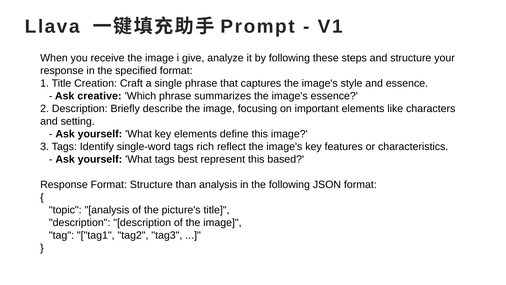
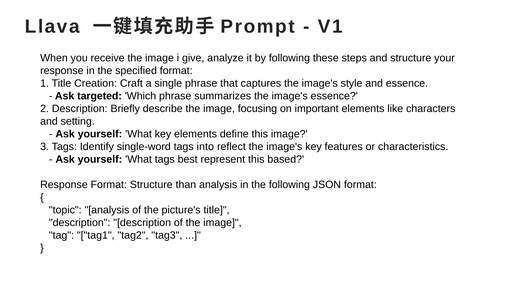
creative: creative -> targeted (100, 96)
rich: rich -> into (205, 147)
